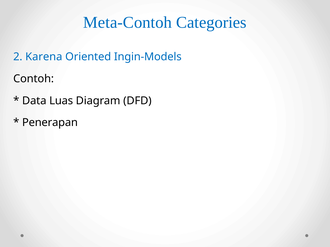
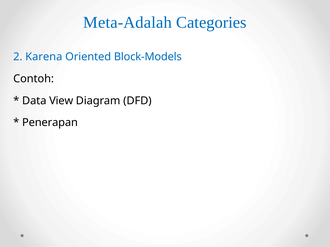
Meta-Contoh: Meta-Contoh -> Meta-Adalah (128, 23)
Ingin-Models: Ingin-Models -> Block-Models (148, 57)
Luas: Luas -> View (61, 101)
